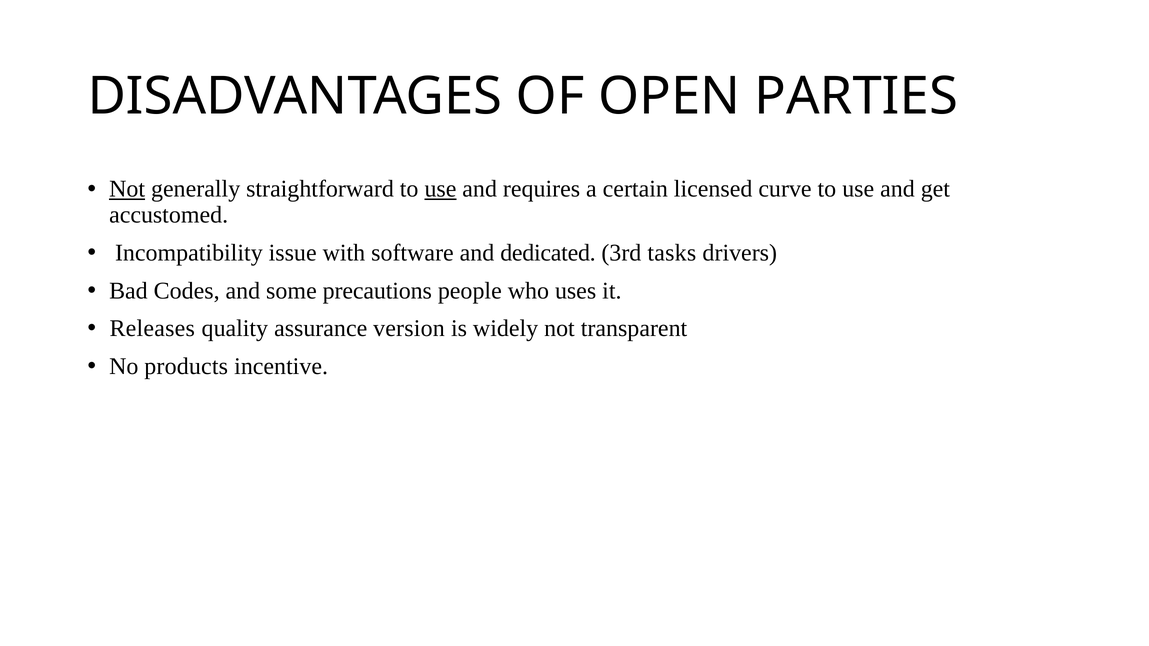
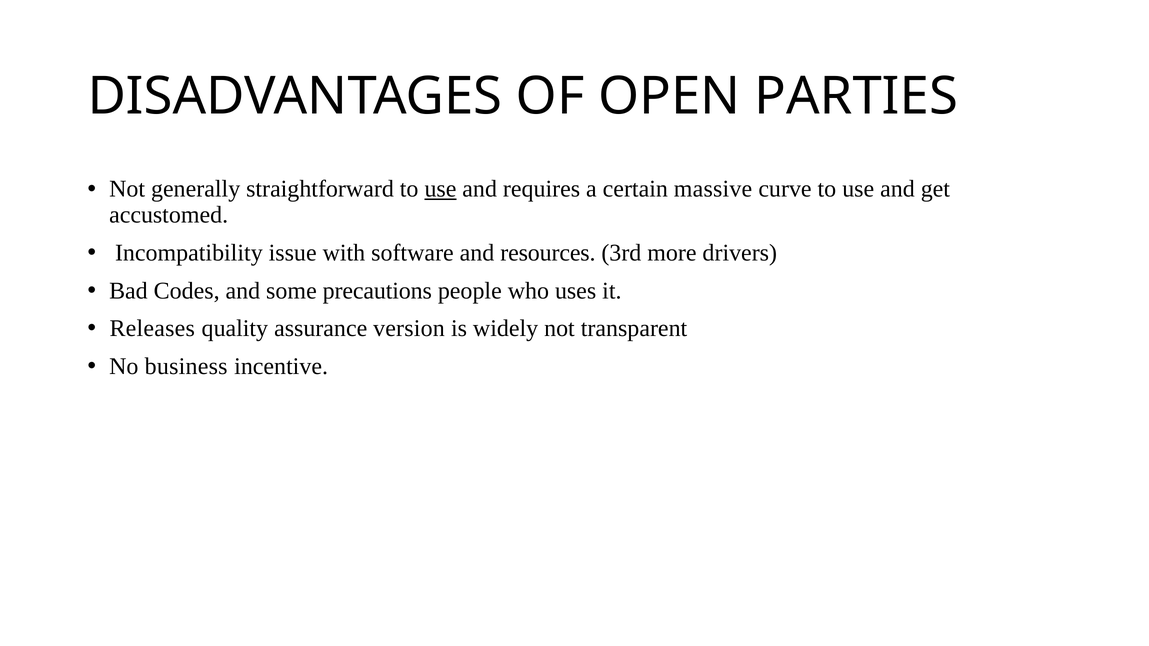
Not underline: present -> none (127, 189)
licensed: licensed -> massive (713, 189)
dedicated: dedicated -> resources (548, 253)
tasks: tasks -> more (672, 253)
products: products -> business (186, 367)
